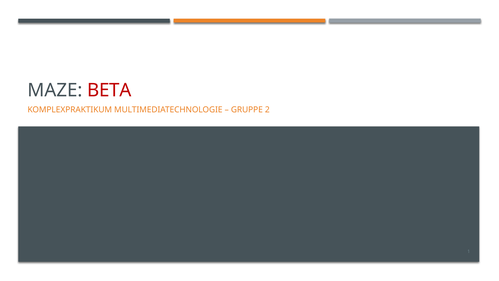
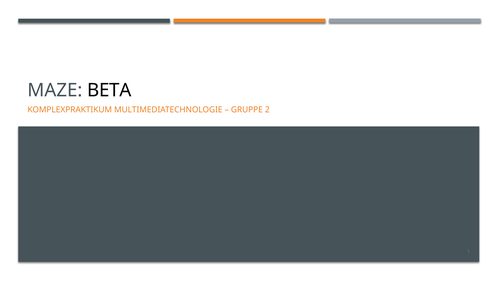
BETA colour: red -> black (109, 90)
